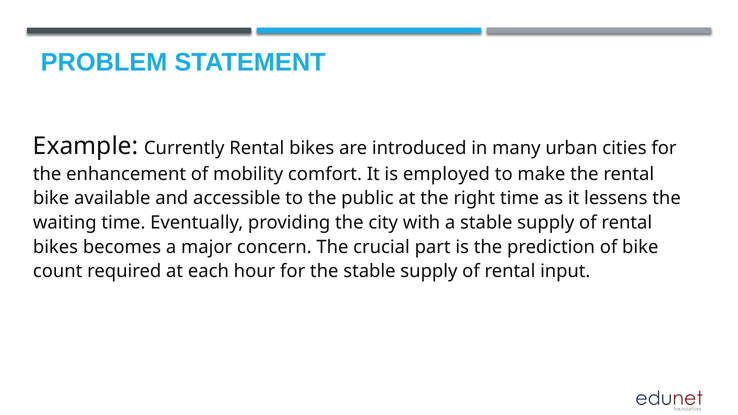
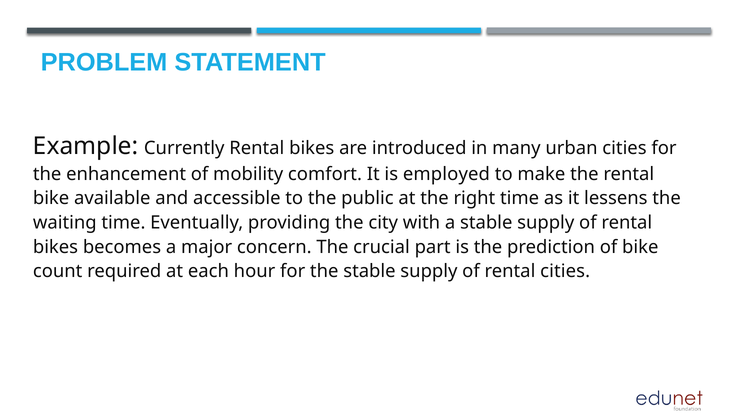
rental input: input -> cities (565, 271)
